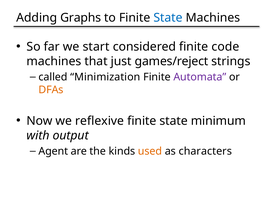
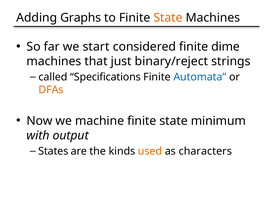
State colour: blue -> orange (168, 18)
code: code -> dime (226, 47)
games/reject: games/reject -> binary/reject (171, 61)
Minimization: Minimization -> Specifications (105, 77)
Automata colour: purple -> blue (200, 77)
reflexive: reflexive -> machine (100, 121)
Agent: Agent -> States (53, 151)
